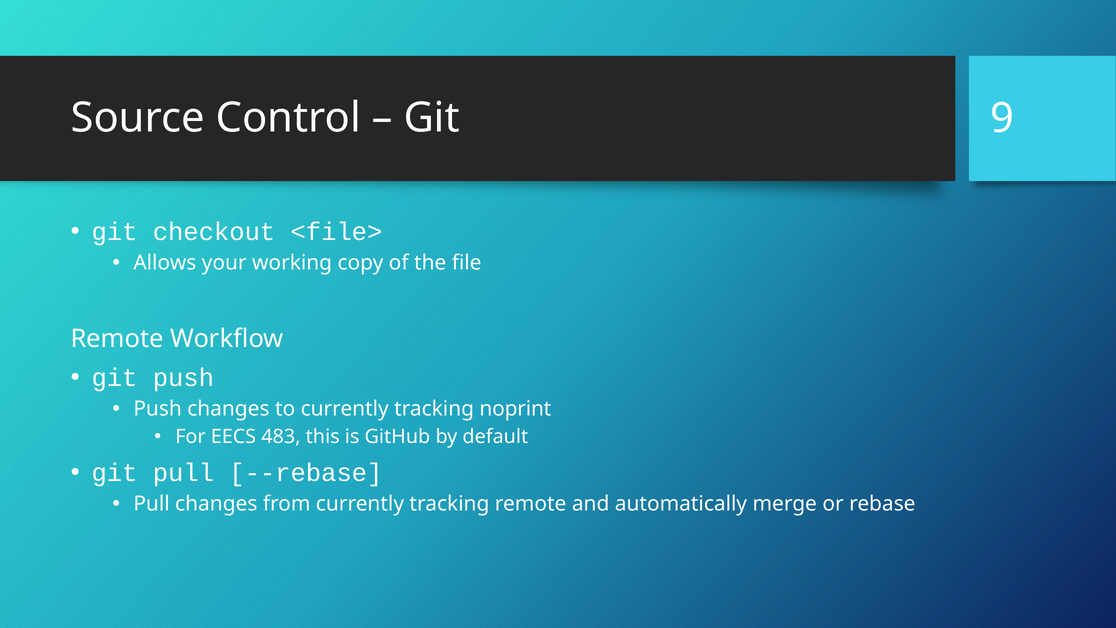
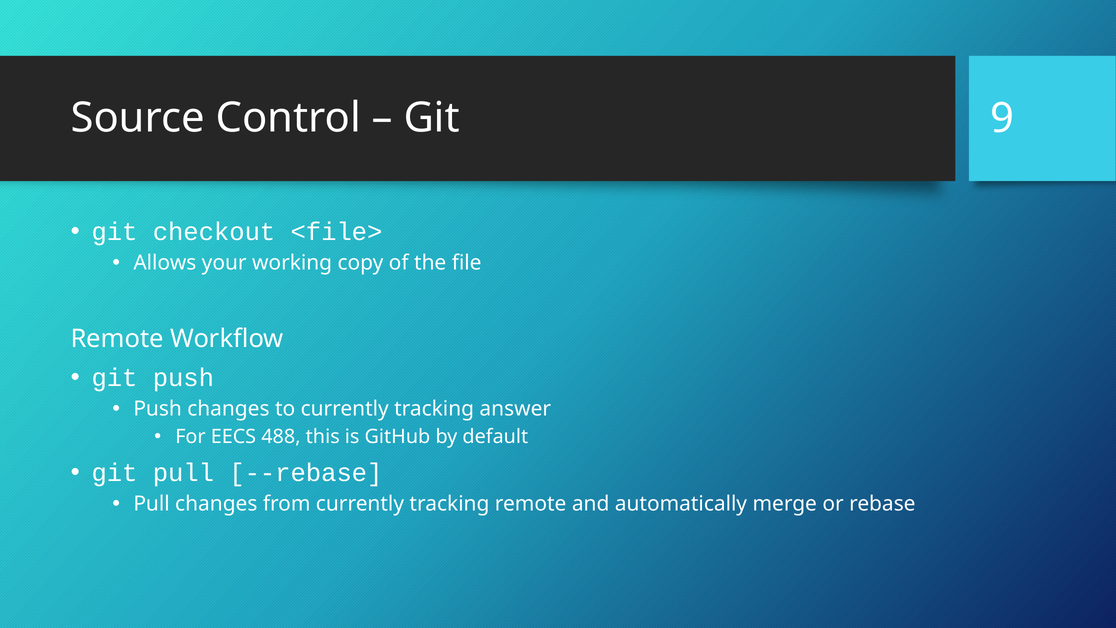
noprint: noprint -> answer (515, 409)
483: 483 -> 488 (281, 437)
